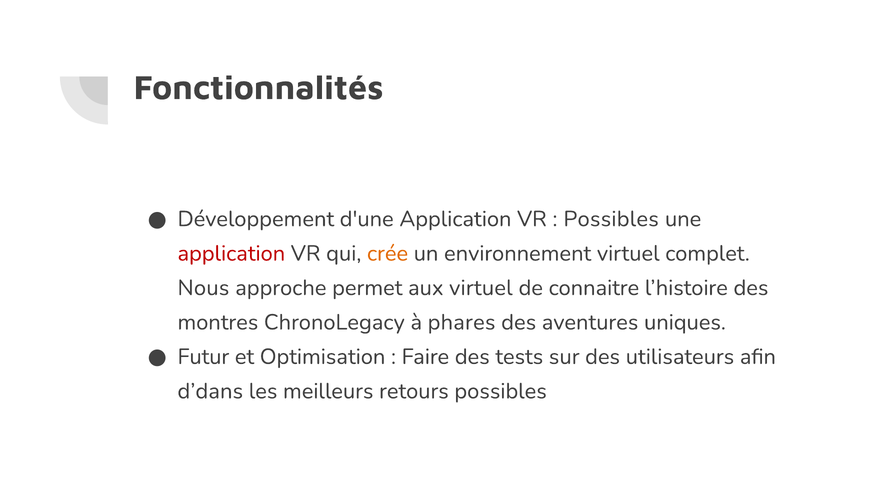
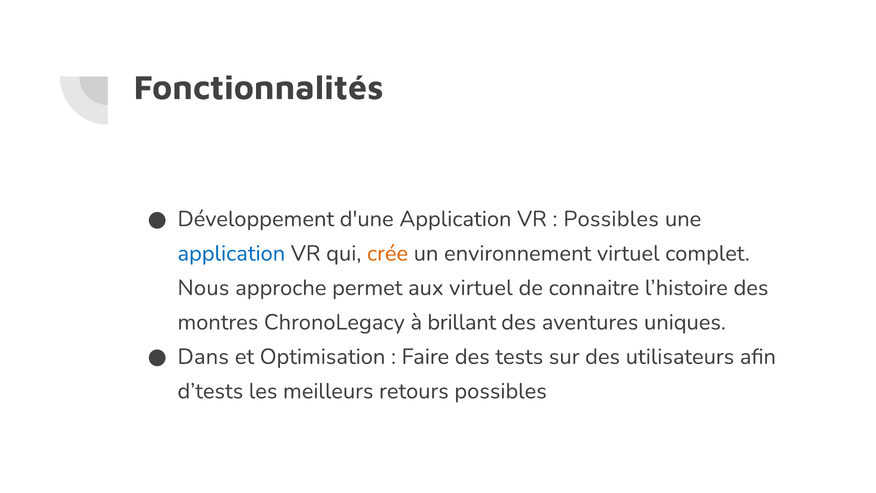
application colour: red -> blue (231, 253)
phares: phares -> brillant (462, 322)
Futur: Futur -> Dans (203, 357)
d’dans: d’dans -> d’tests (210, 391)
